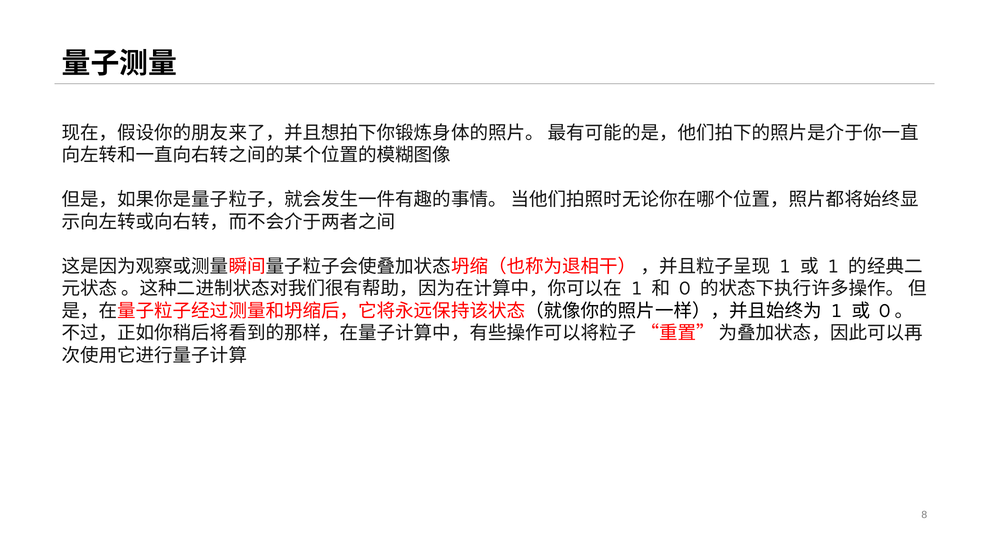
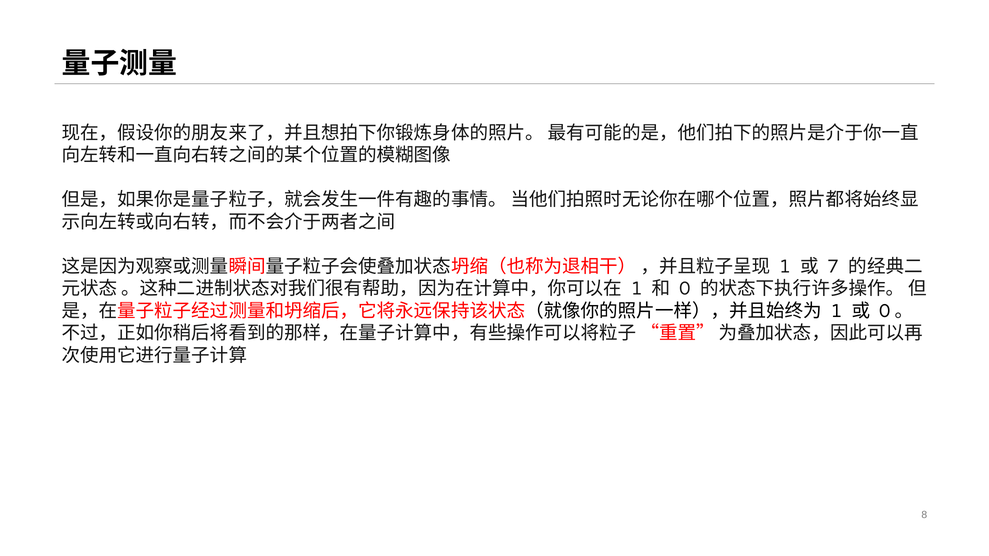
1: 1 -> 7 (833, 267)
